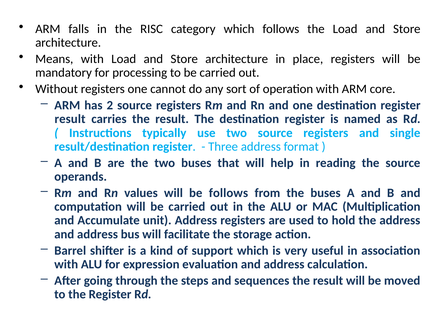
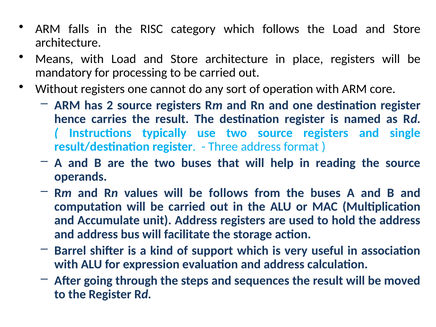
result: result -> hence (70, 119)
